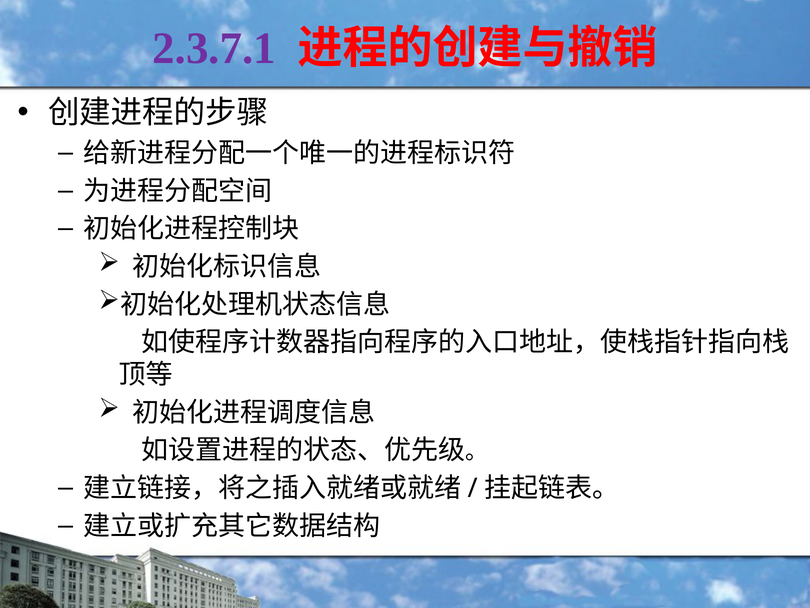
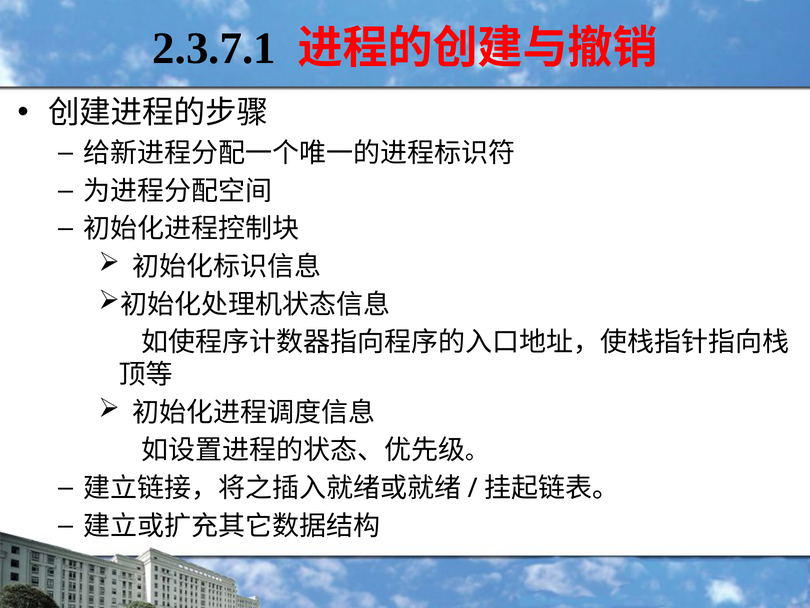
2.3.7.1 colour: purple -> black (214, 49)
